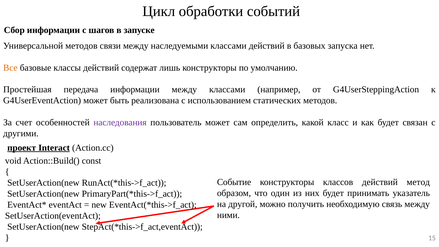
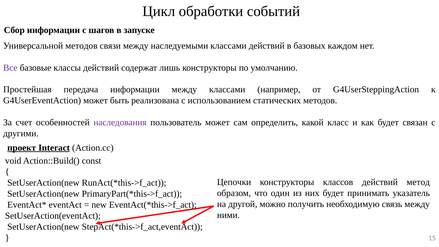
запуска: запуска -> каждом (343, 46)
Все colour: orange -> purple (10, 68)
Событие: Событие -> Цепочки (234, 182)
